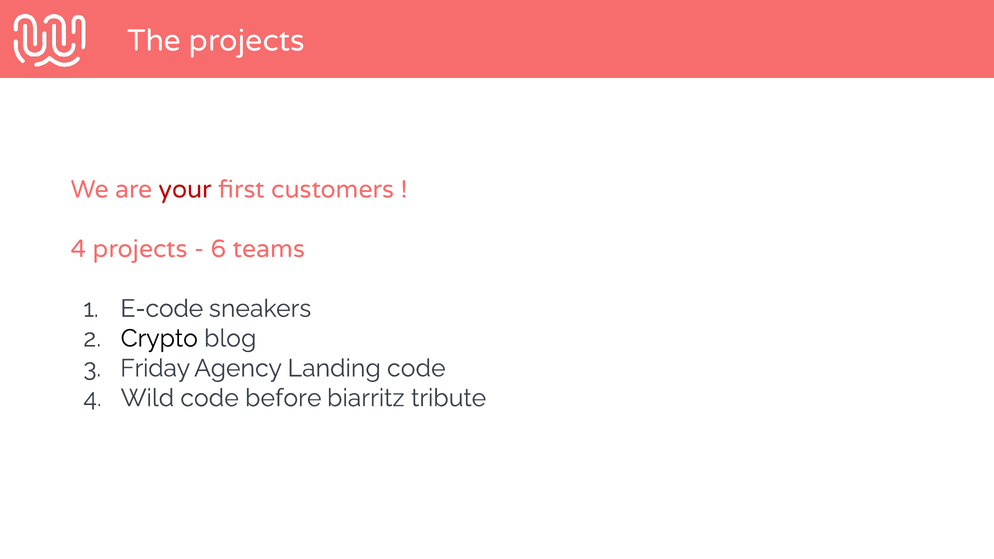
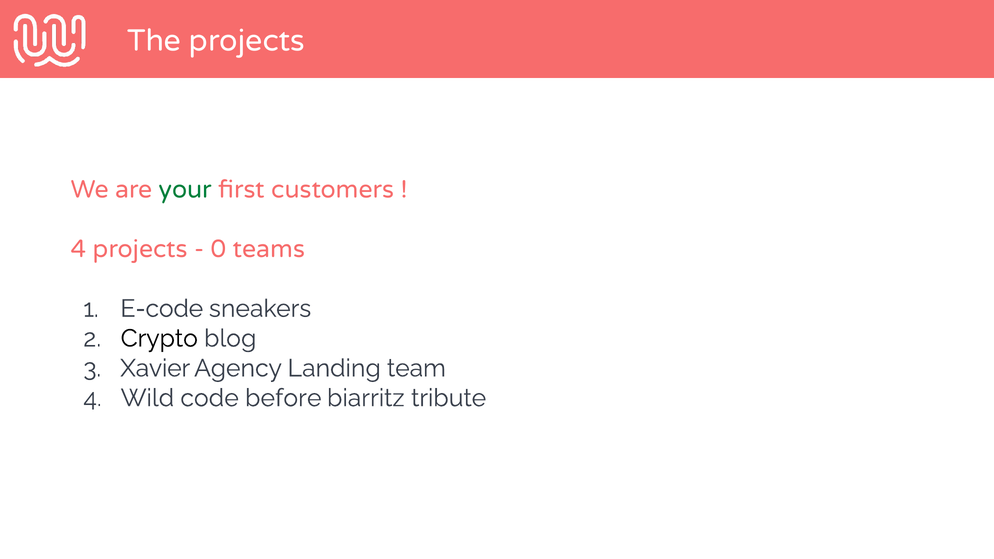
your colour: red -> green (185, 189)
6: 6 -> 0 (219, 249)
Friday: Friday -> Xavier (155, 368)
Landing code: code -> team (416, 368)
